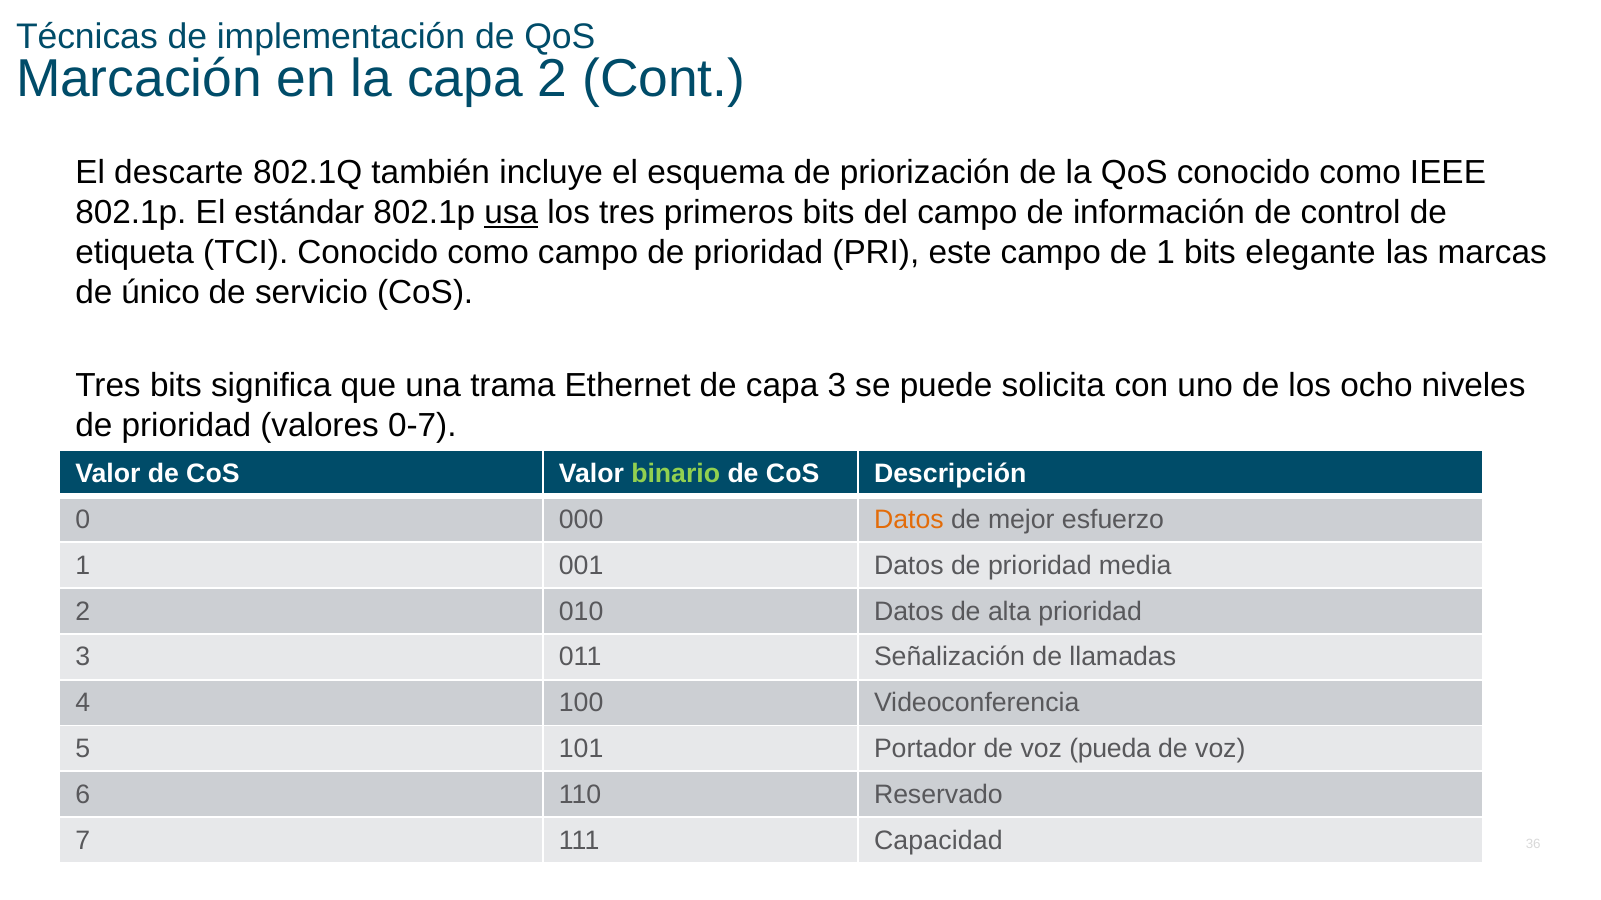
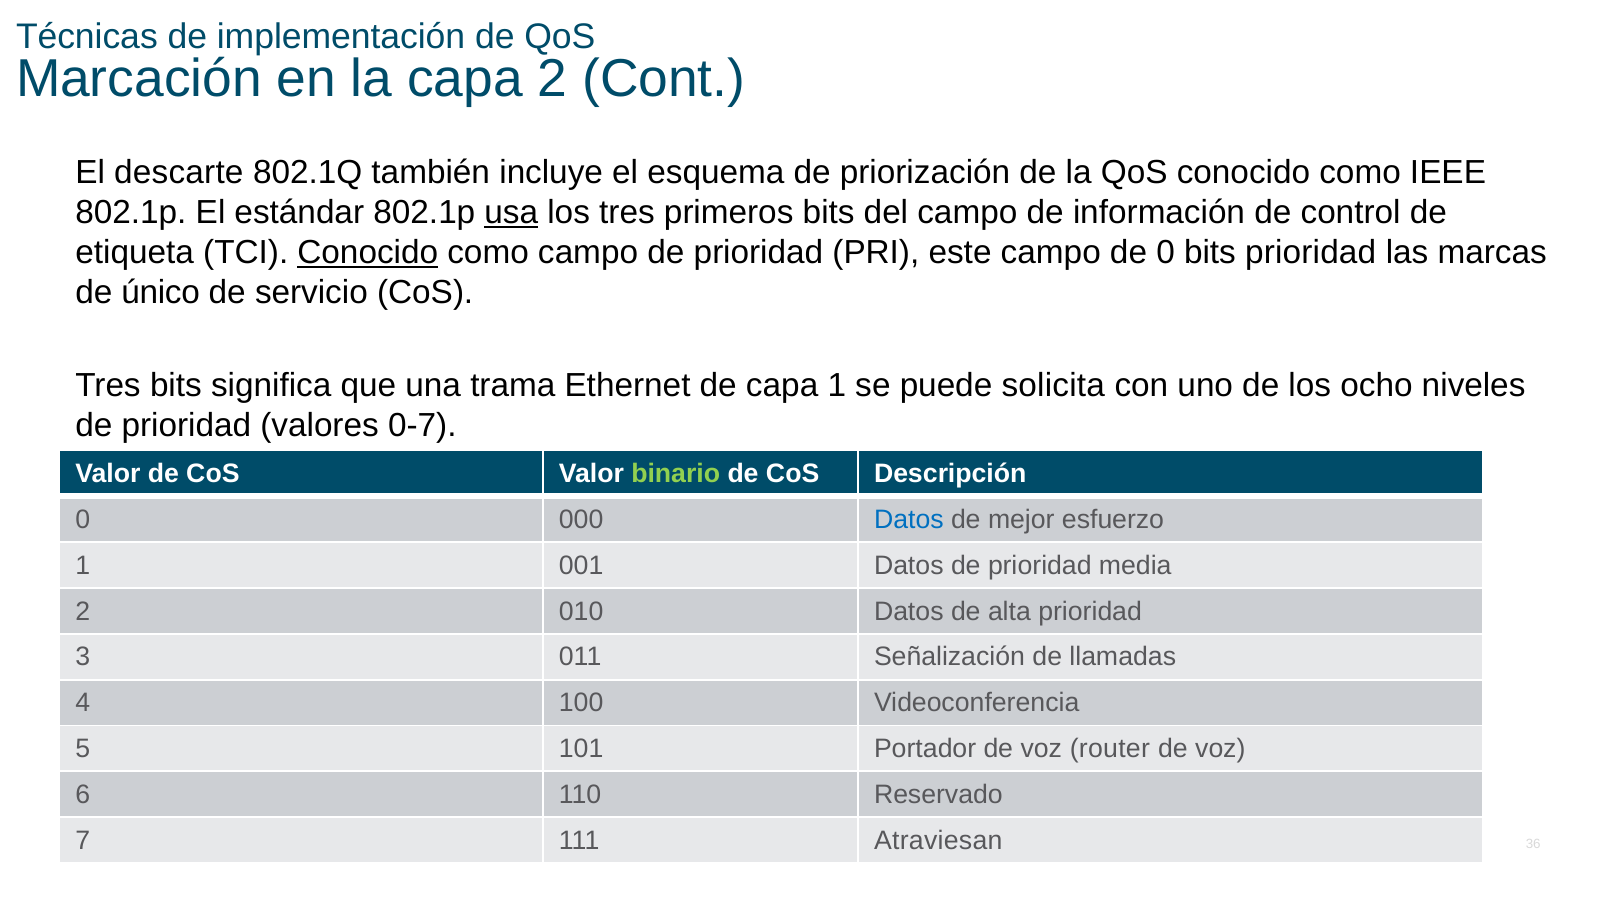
Conocido underline: none -> present (368, 252)
de 1: 1 -> 0 (1166, 252)
bits elegante: elegante -> prioridad (1311, 252)
capa 3: 3 -> 1 (837, 386)
Datos colour: orange -> blue (909, 520)
pueda: pueda -> router (1110, 749)
Capacidad: Capacidad -> Atraviesan (938, 841)
